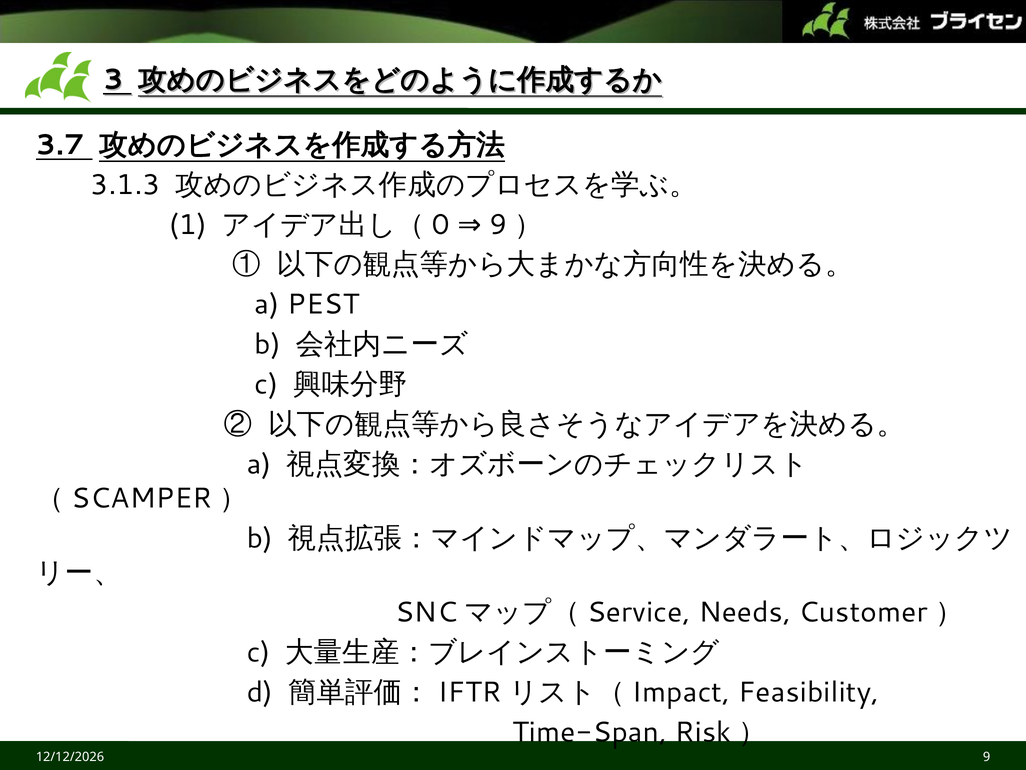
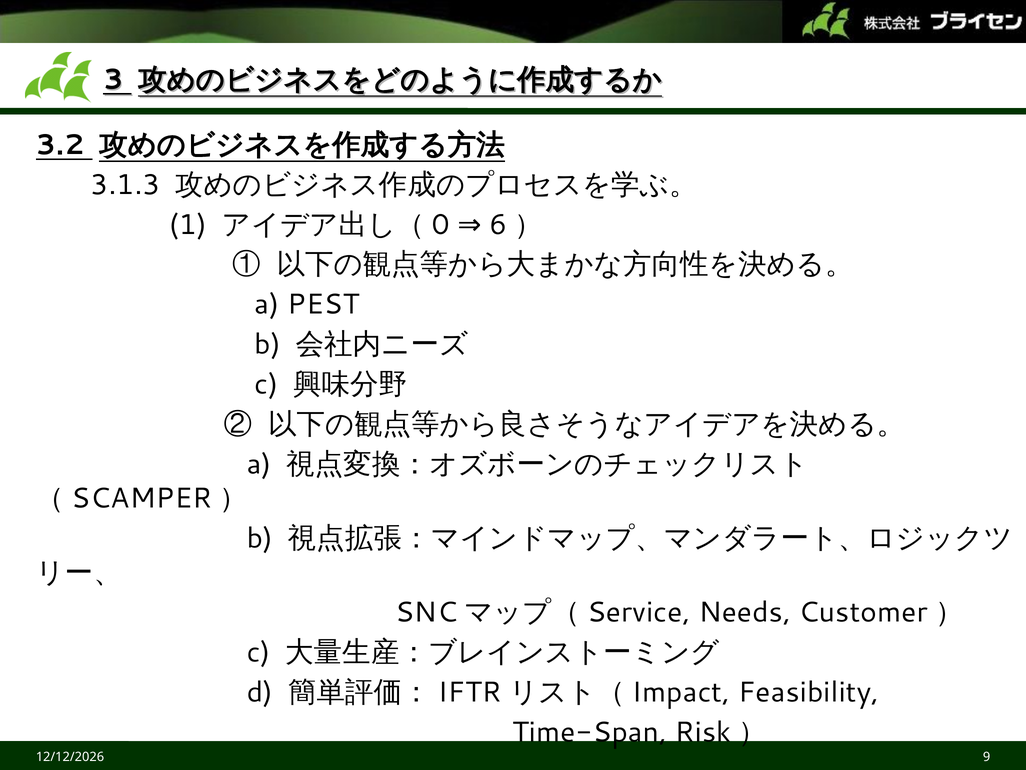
3.7: 3.7 -> 3.2 (60, 145)
9: 9 -> 6 (499, 224)
